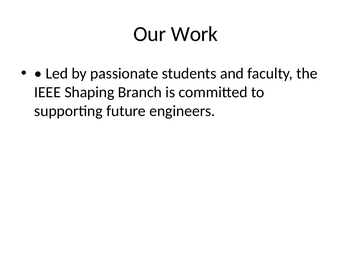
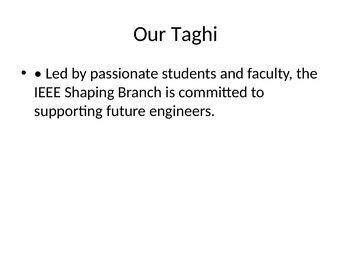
Work: Work -> Taghi (194, 34)
